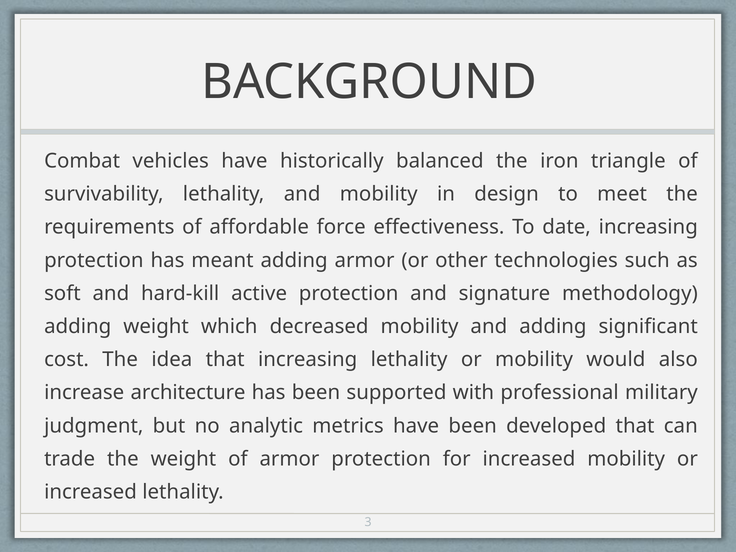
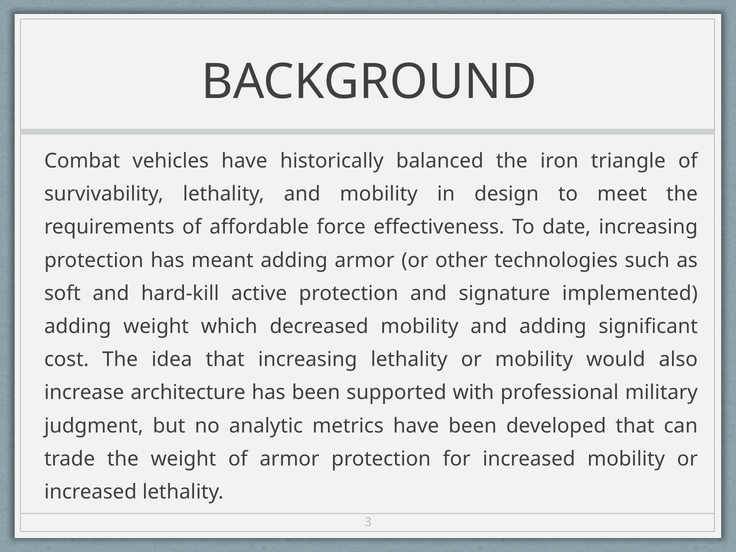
methodology: methodology -> implemented (630, 293)
